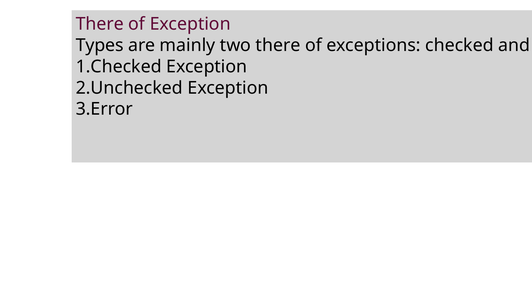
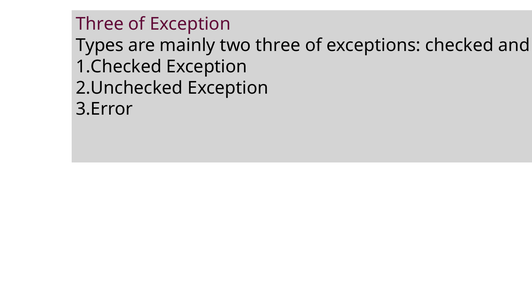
There: There -> Three (100, 24)
two there: there -> three (278, 45)
